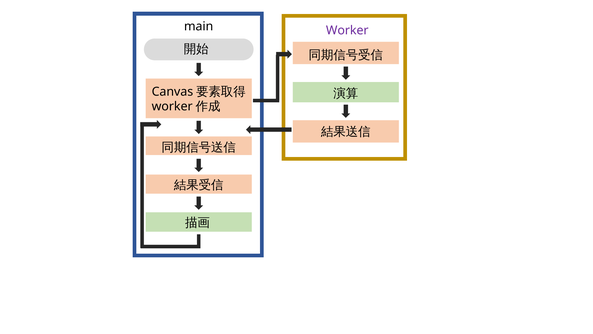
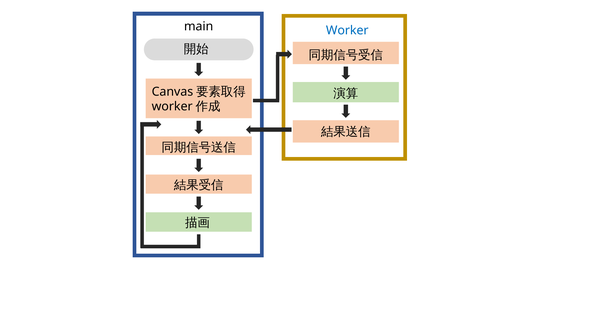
Worker colour: purple -> blue (347, 30)
